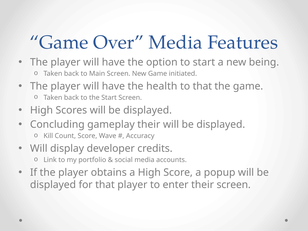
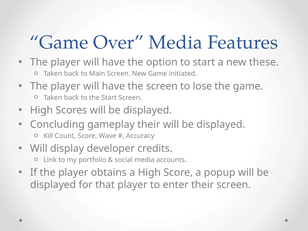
being: being -> these (264, 62)
the health: health -> screen (162, 86)
to that: that -> lose (202, 86)
